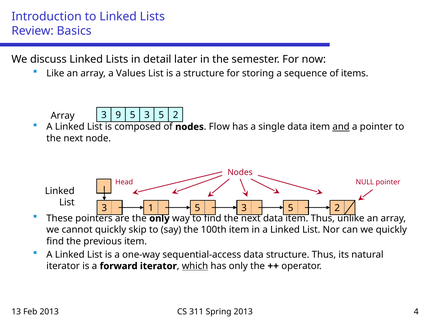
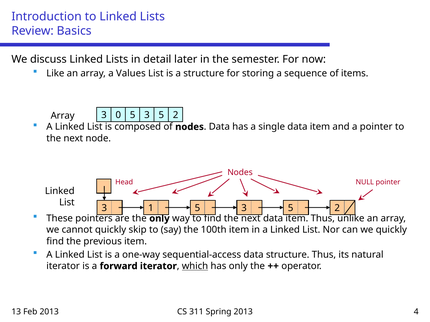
9: 9 -> 0 (118, 115)
nodes Flow: Flow -> Data (219, 127)
and underline: present -> none (341, 127)
